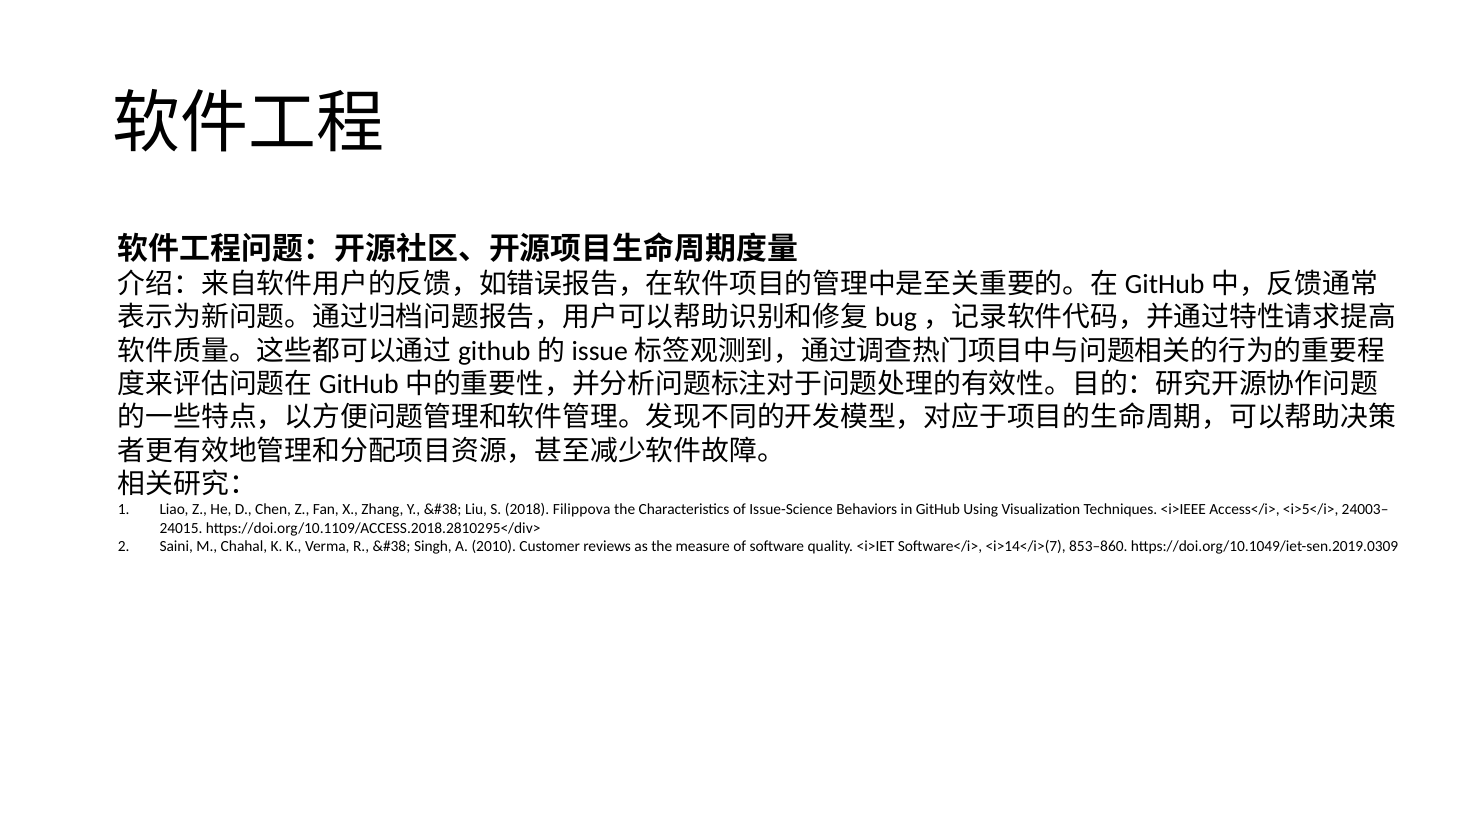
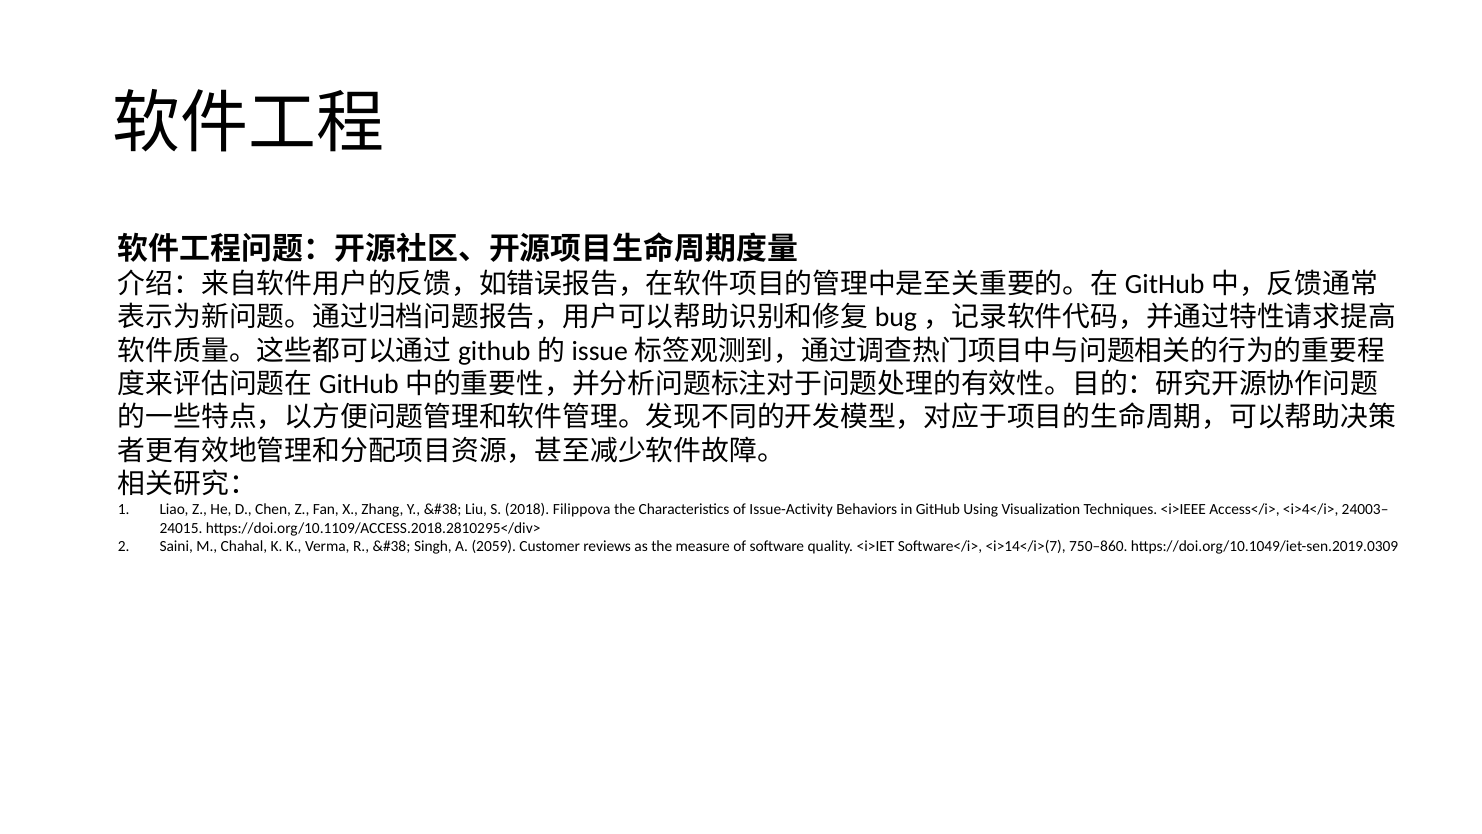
Issue-Science: Issue-Science -> Issue-Activity (791, 509)
<i>5</i>: <i>5</i> -> <i>4</i> (1311, 509)
2010: 2010 -> 2059 (494, 546)
853–860: 853–860 -> 750–860 (1098, 546)
